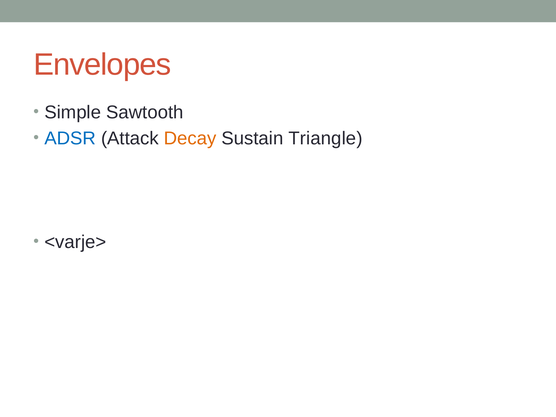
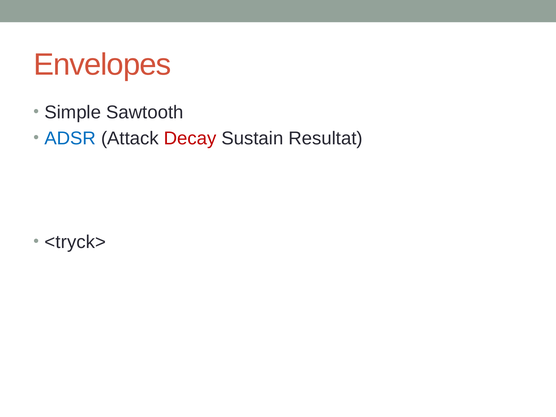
Decay colour: orange -> red (190, 138)
Triangle: Triangle -> Resultat (326, 138)
<varje>: <varje> -> <tryck> (75, 242)
